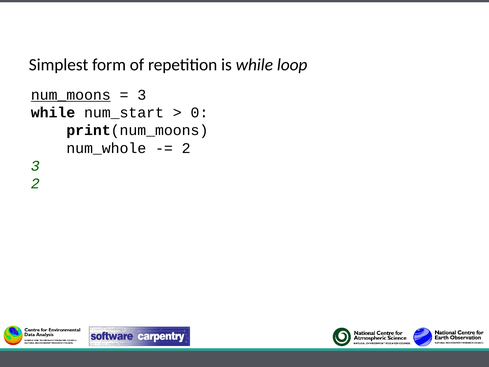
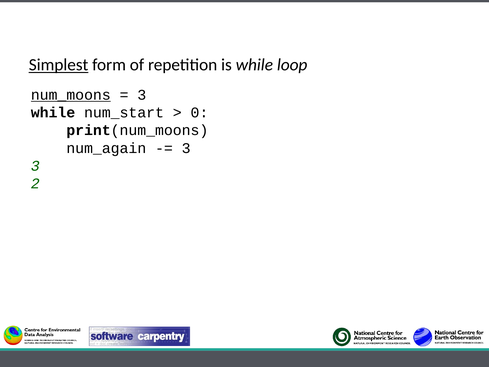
Simplest underline: none -> present (59, 65)
num_whole: num_whole -> num_again (106, 148)
2: 2 -> 3 (186, 148)
